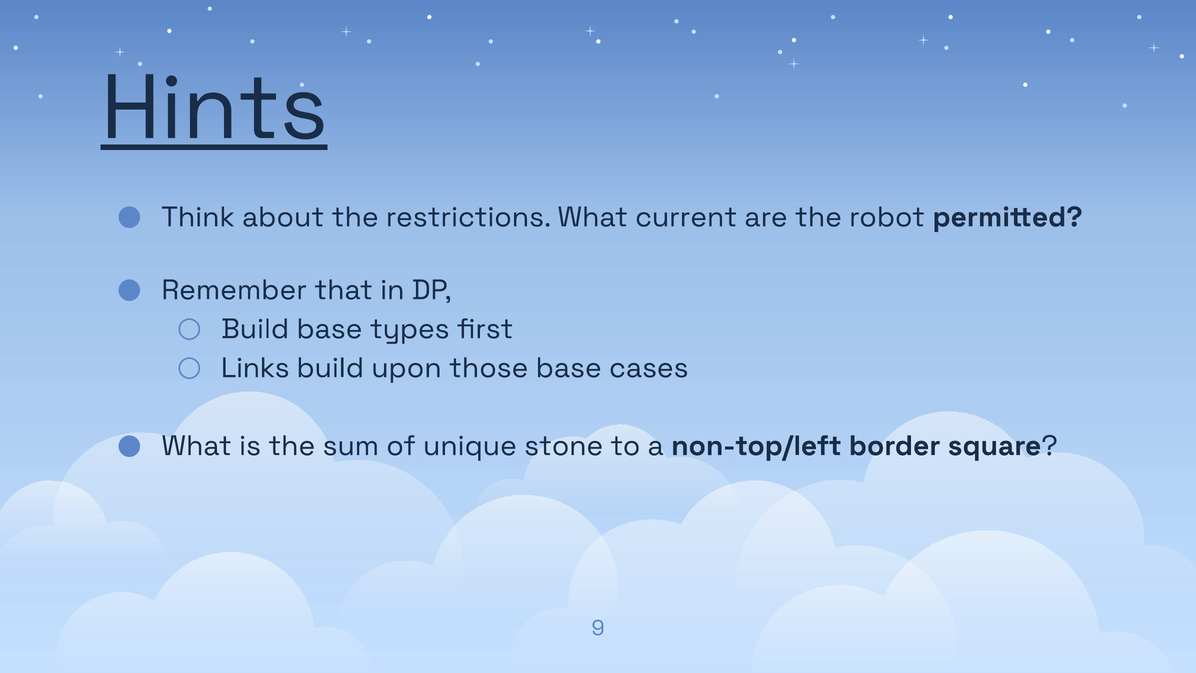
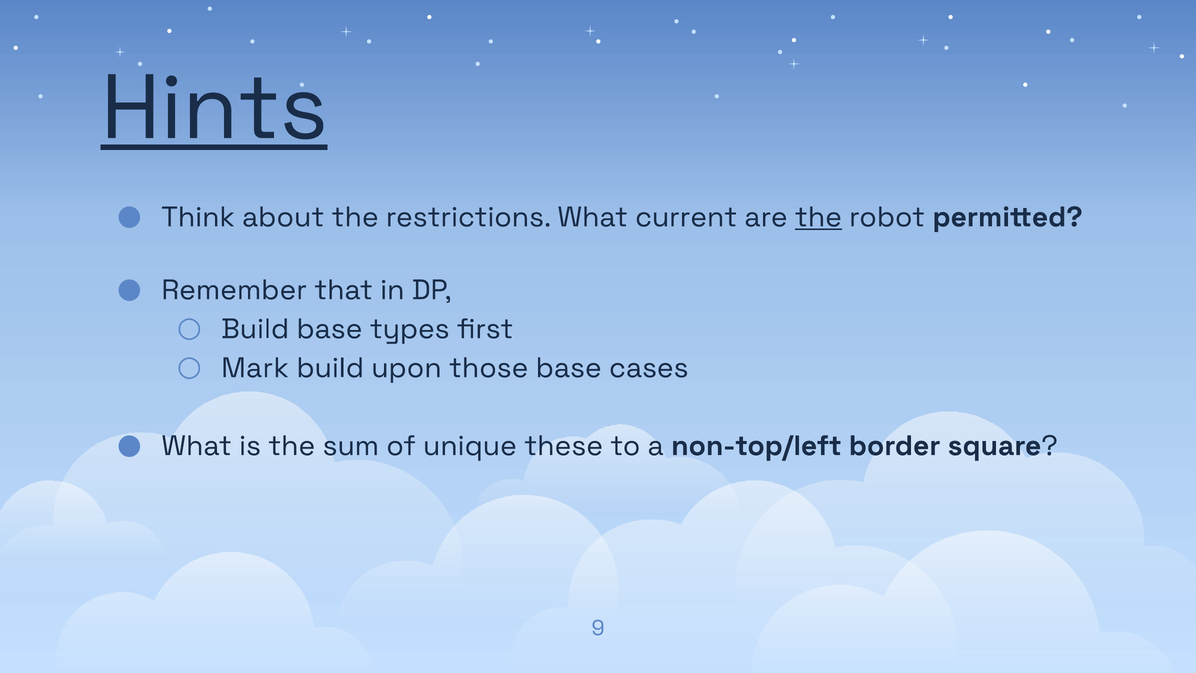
the underline: none -> present (818, 217)
Links: Links -> Mark (255, 368)
stone: stone -> these (564, 446)
